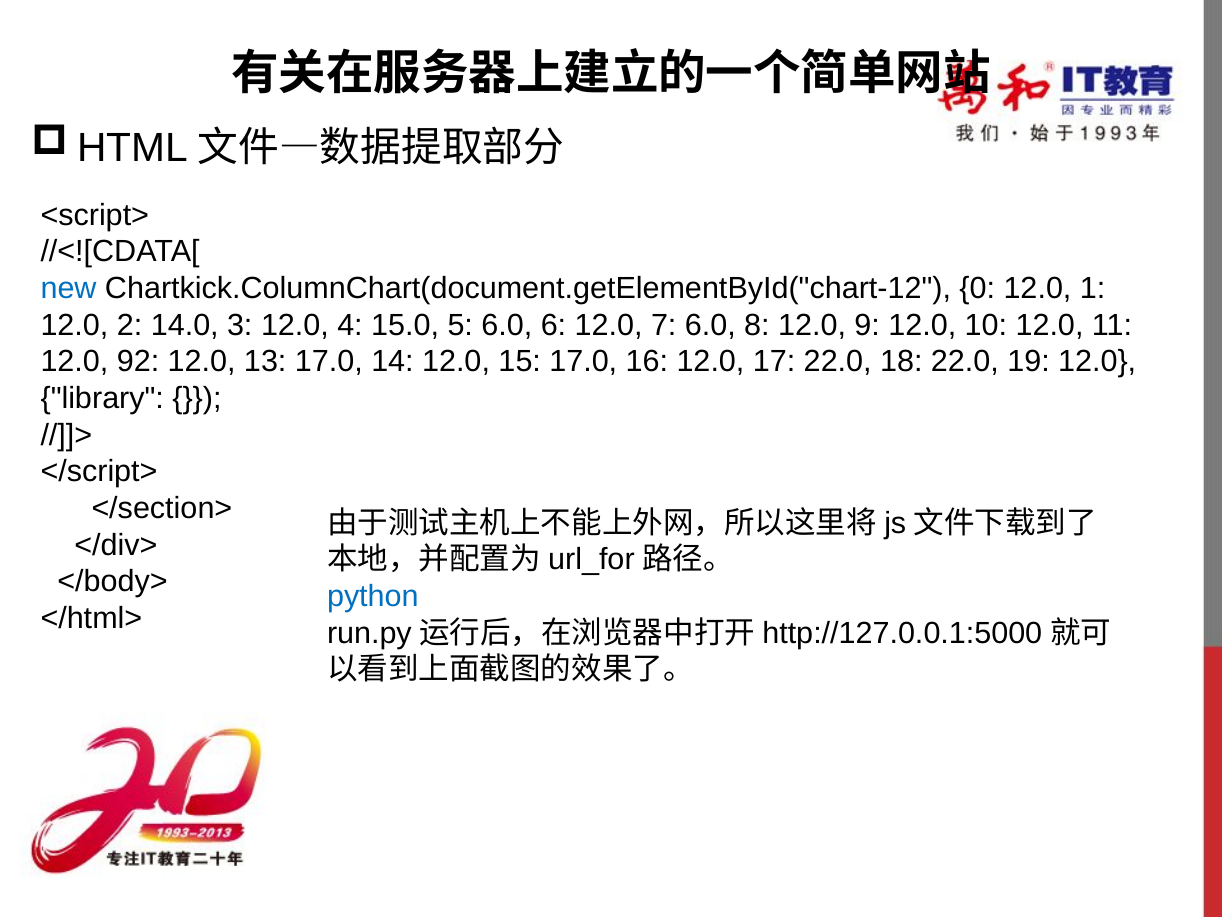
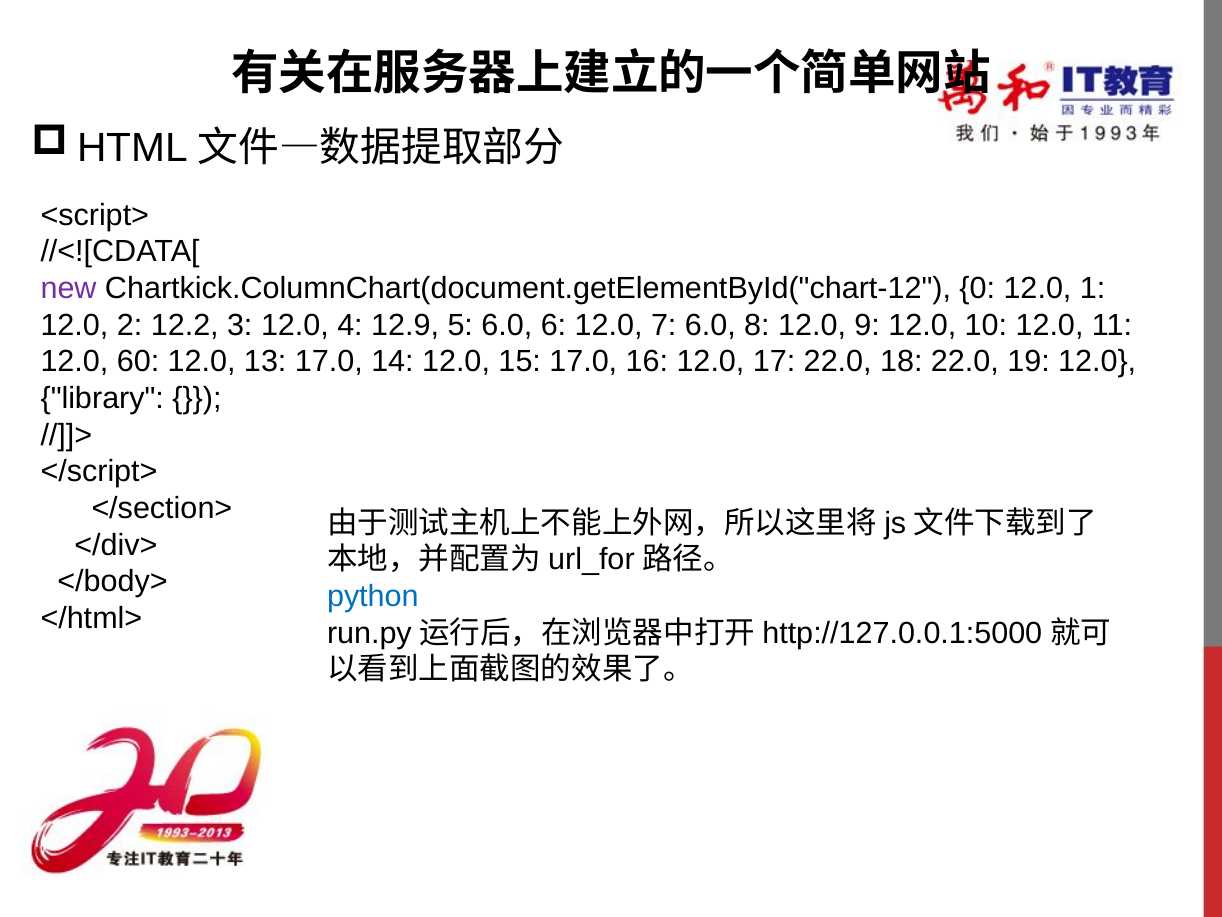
new colour: blue -> purple (69, 288)
14.0: 14.0 -> 12.2 (185, 325)
15.0: 15.0 -> 12.9 (405, 325)
92: 92 -> 60 (138, 362)
